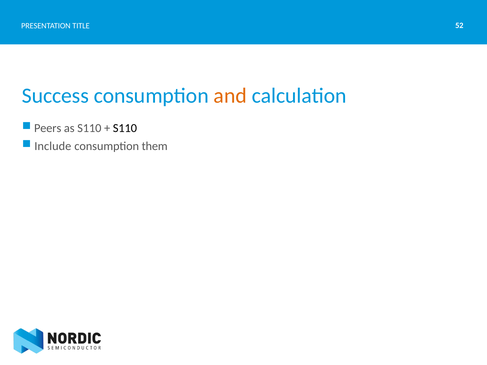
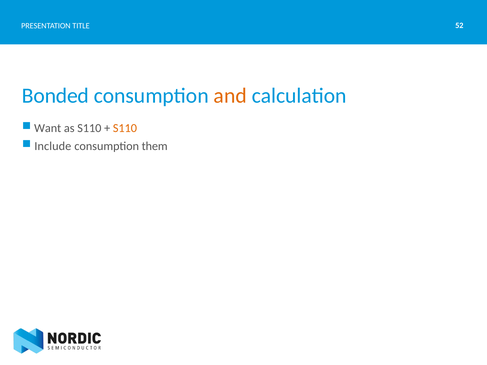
Success: Success -> Bonded (55, 96)
Peers: Peers -> Want (48, 128)
S110 colour: black -> orange (125, 128)
